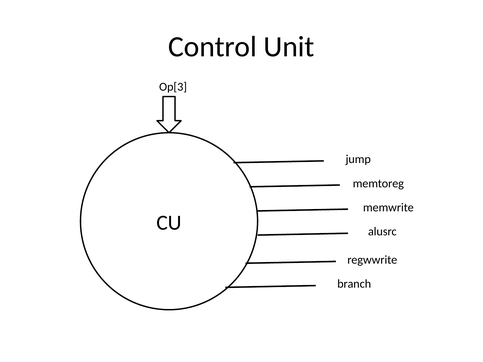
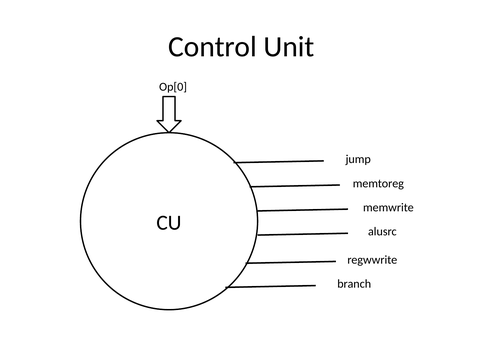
Op[3: Op[3 -> Op[0 (173, 87)
